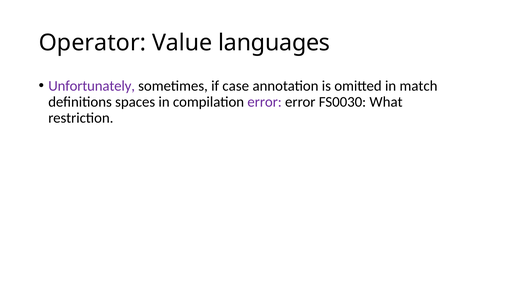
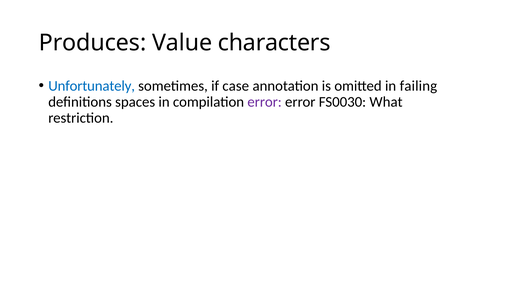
Operator: Operator -> Produces (92, 43)
languages: languages -> characters (274, 43)
Unfortunately colour: purple -> blue (92, 86)
match: match -> failing (418, 86)
